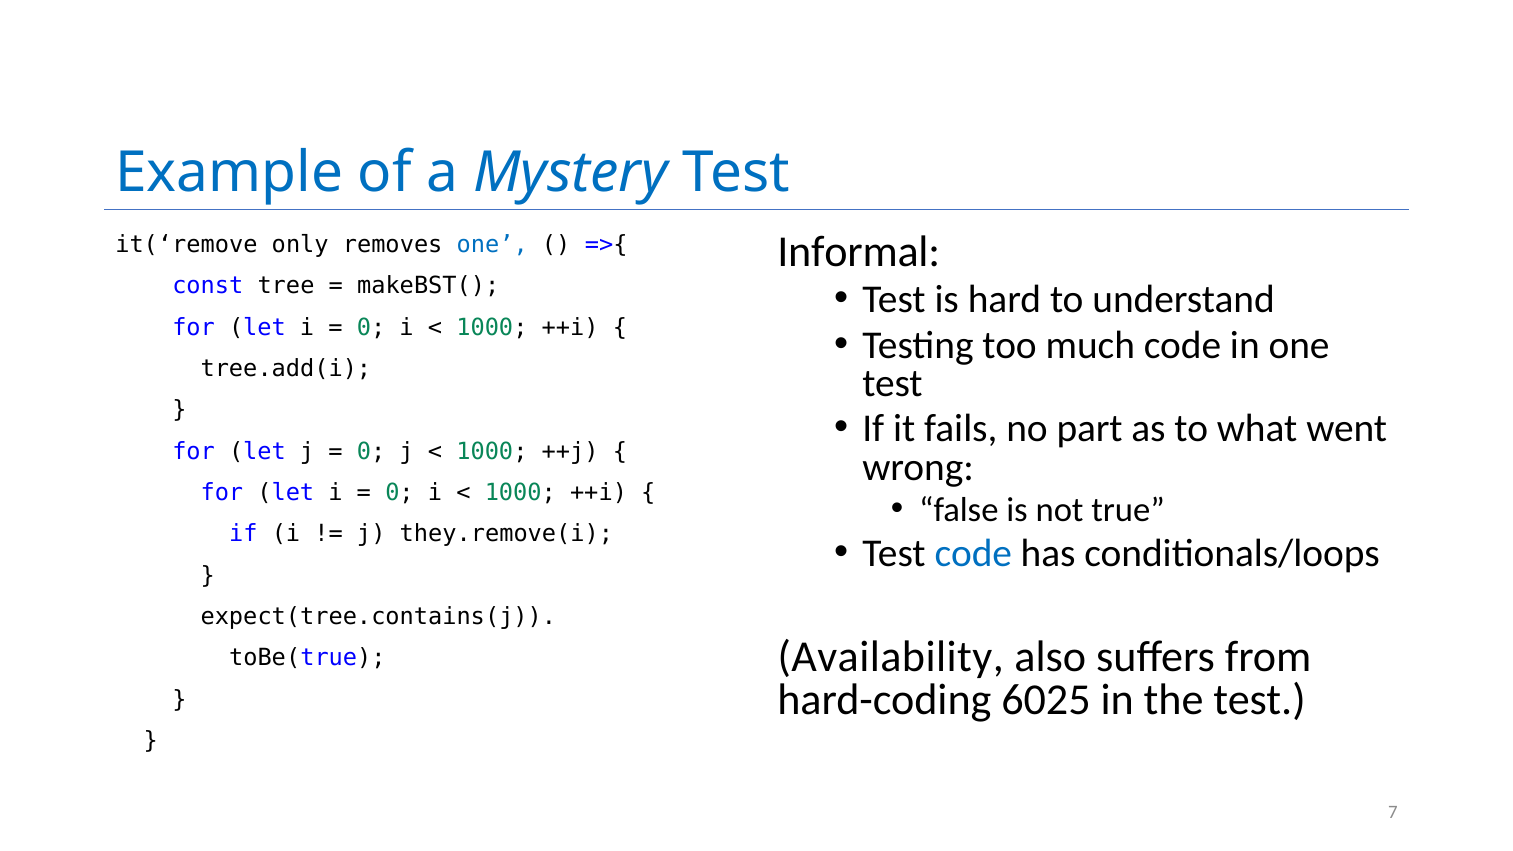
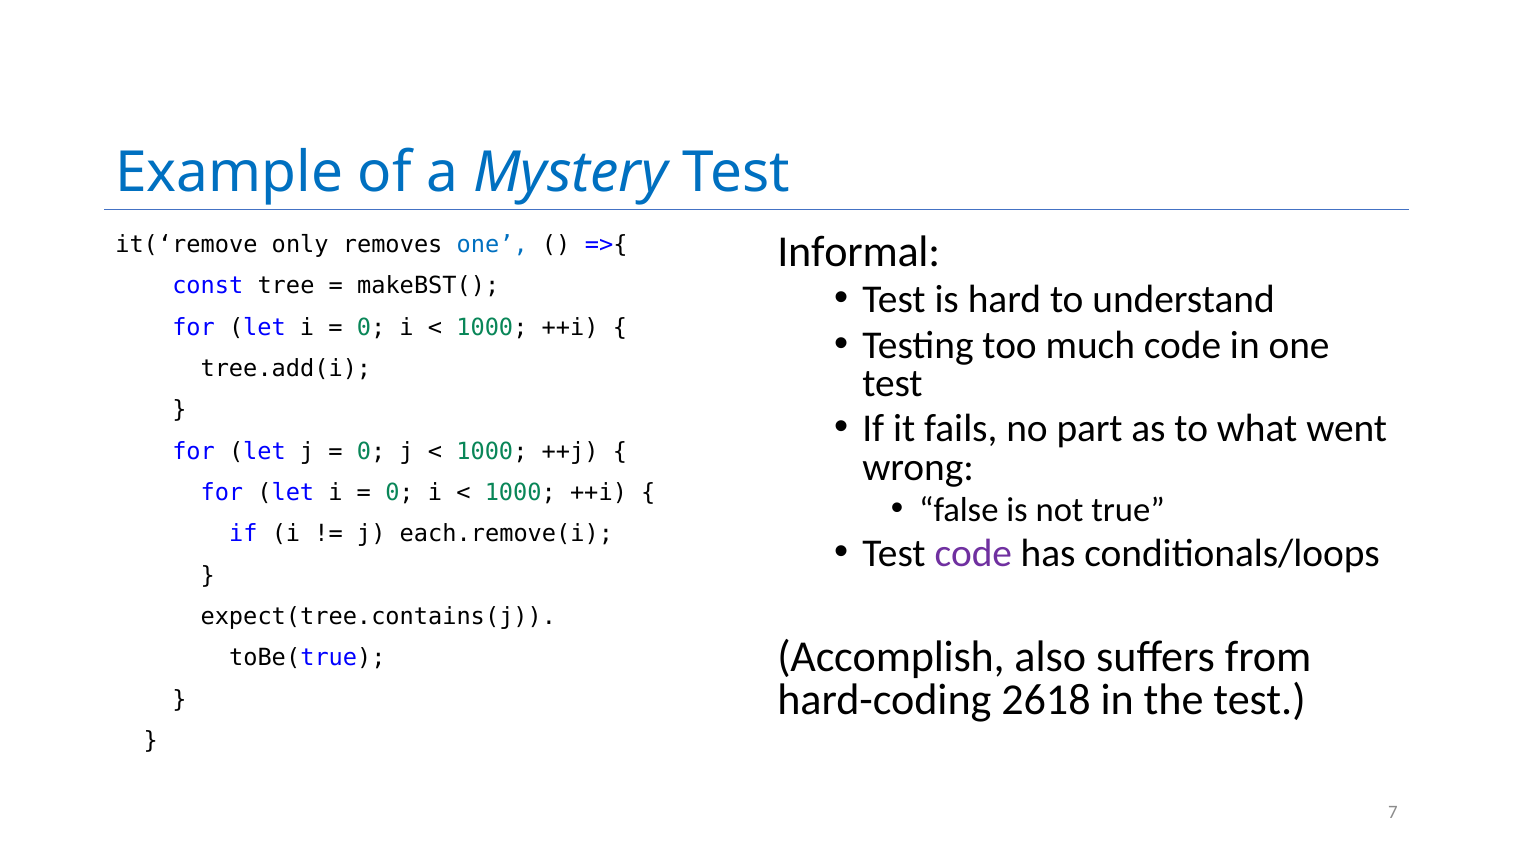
they.remove(i: they.remove(i -> each.remove(i (506, 534)
code colour: blue -> purple (973, 553)
Availability: Availability -> Accomplish (891, 657)
6025: 6025 -> 2618 (1046, 700)
